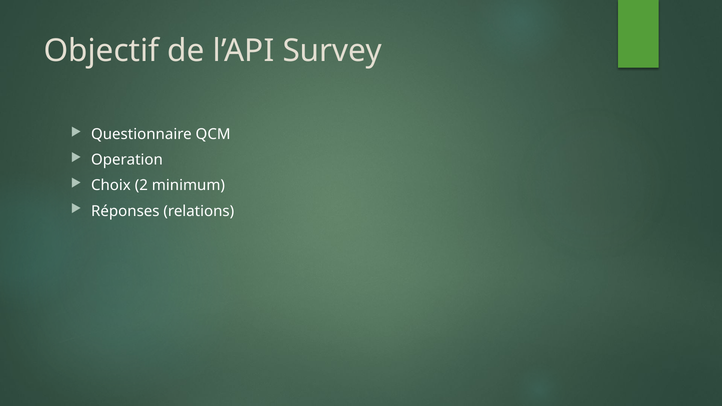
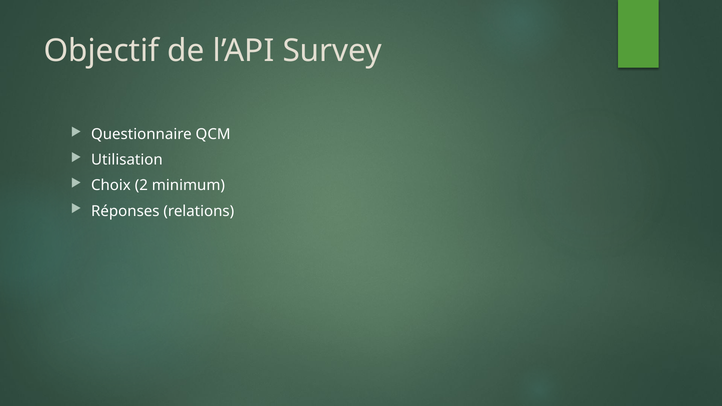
Operation: Operation -> Utilisation (127, 160)
